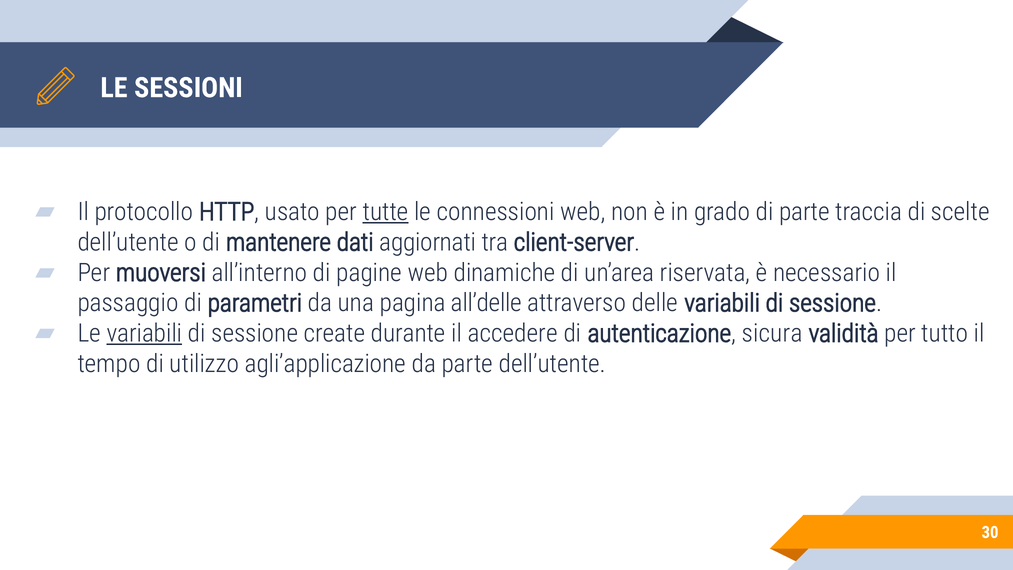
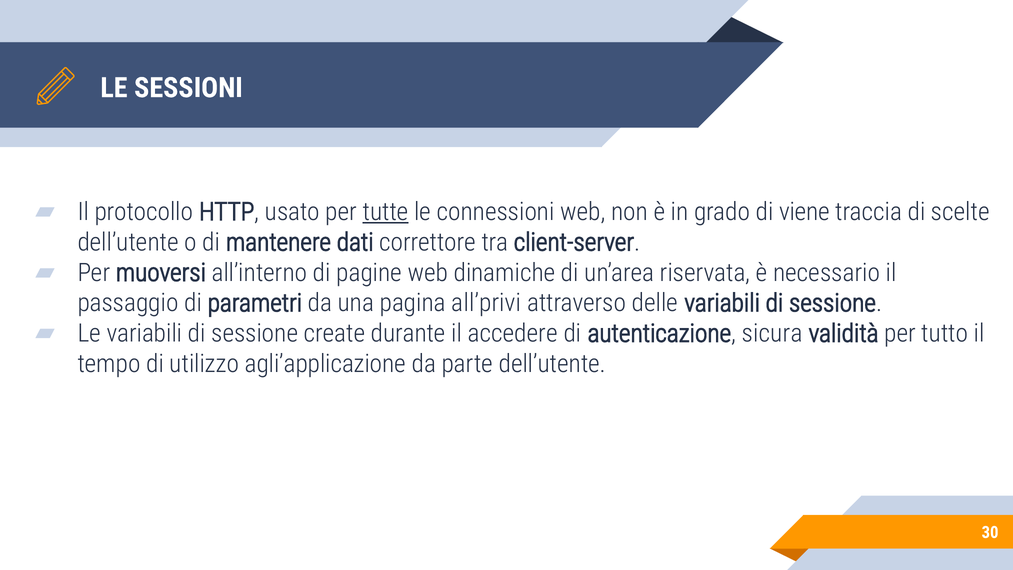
di parte: parte -> viene (805, 212)
aggiornati: aggiornati -> correttore (428, 242)
all’delle: all’delle -> all’privi (486, 303)
variabili underline: present -> none (144, 333)
